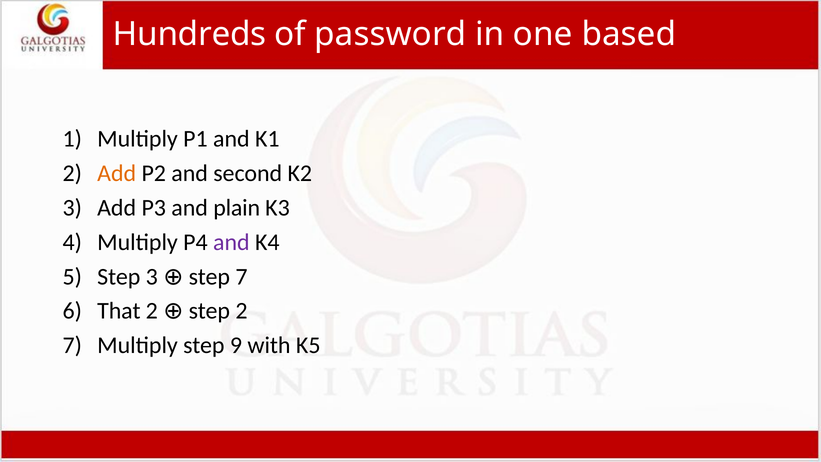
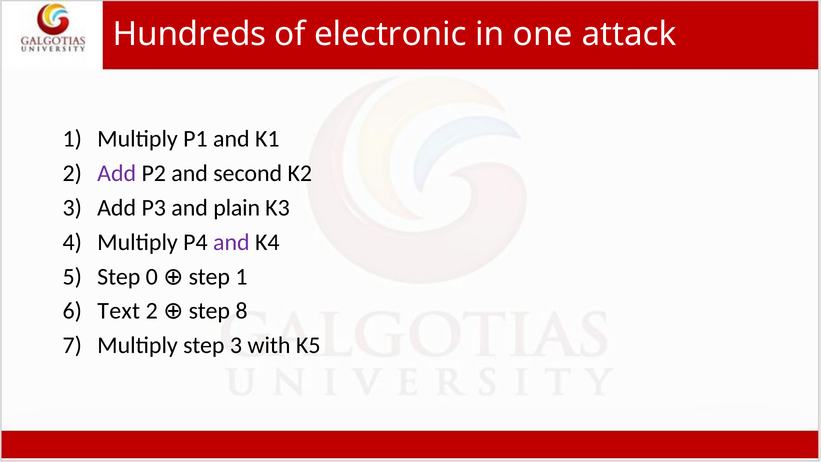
password: password -> electronic (390, 34)
based: based -> attack (629, 34)
Add colour: orange -> purple (117, 173)
Step 3: 3 -> 0 (152, 277)
step 7: 7 -> 1 (241, 277)
That: That -> Text (119, 311)
step 2: 2 -> 8 (241, 311)
step 9: 9 -> 3 (236, 345)
